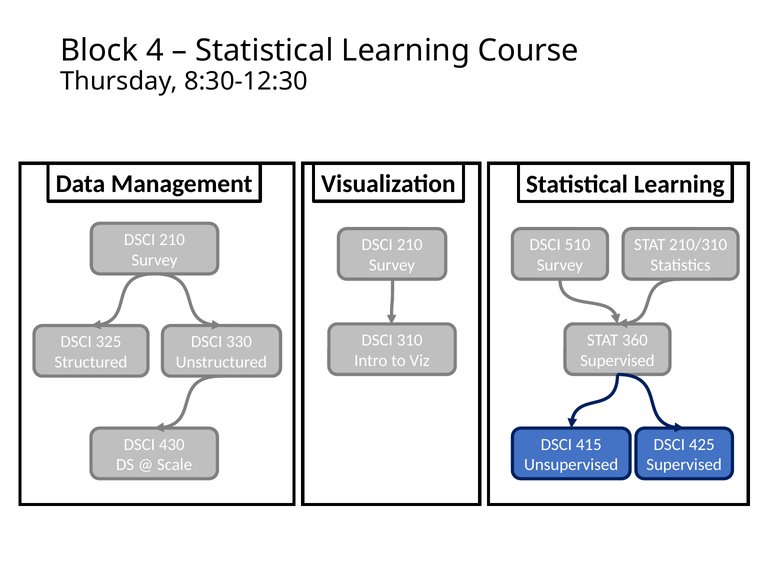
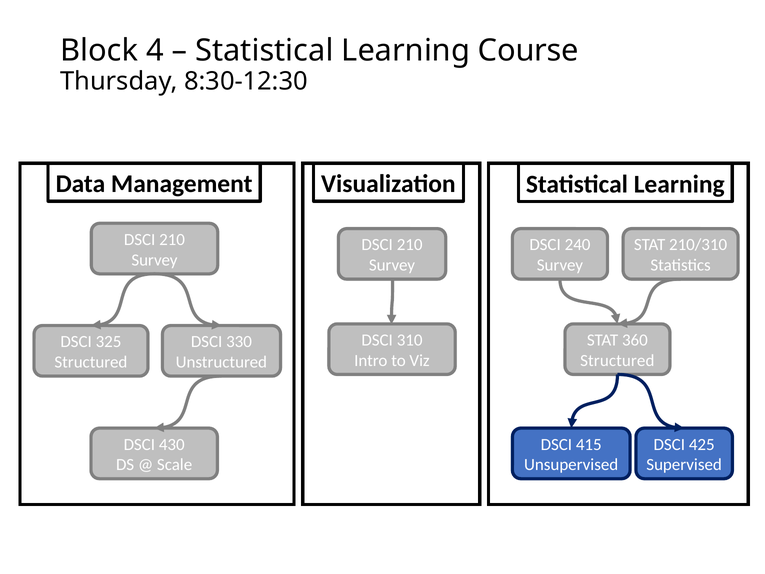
510: 510 -> 240 (578, 245)
Supervised: Supervised -> Structured (617, 360)
